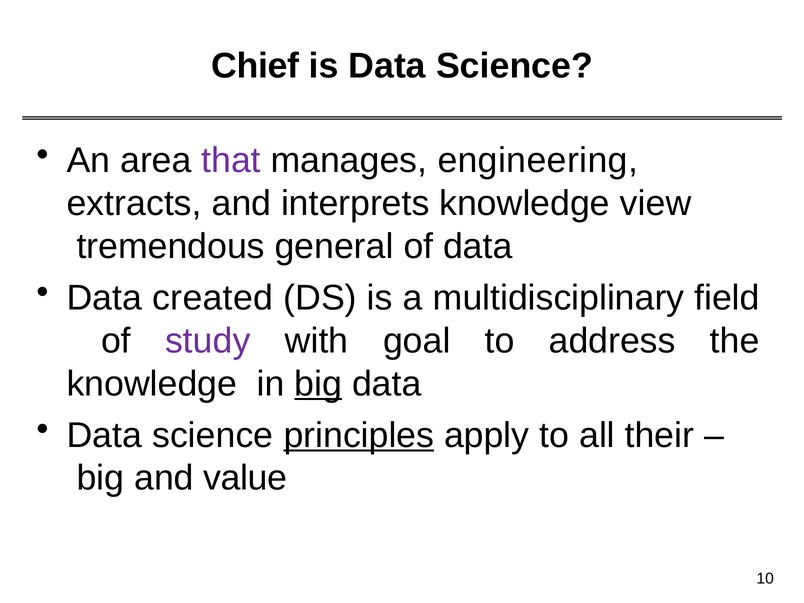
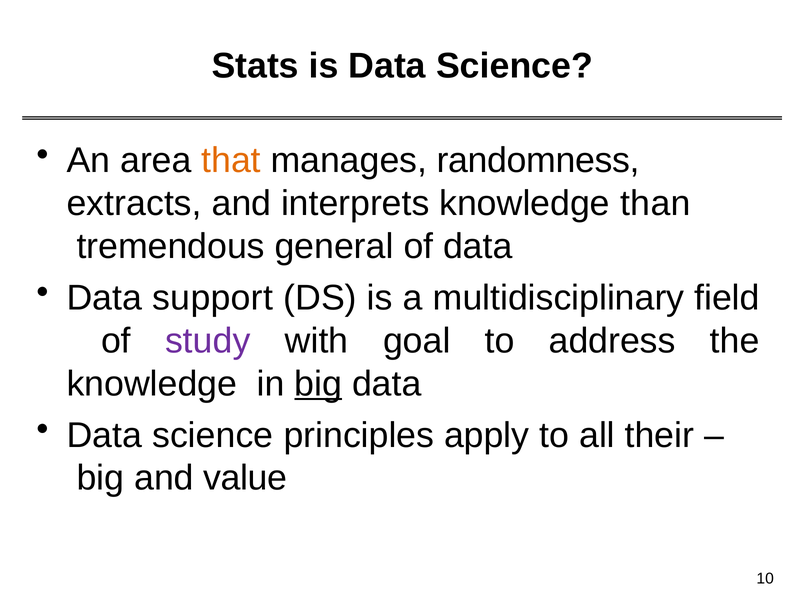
Chief: Chief -> Stats (255, 66)
that colour: purple -> orange (231, 161)
engineering: engineering -> randomness (538, 161)
view: view -> than (655, 204)
created: created -> support (213, 298)
principles underline: present -> none (359, 435)
